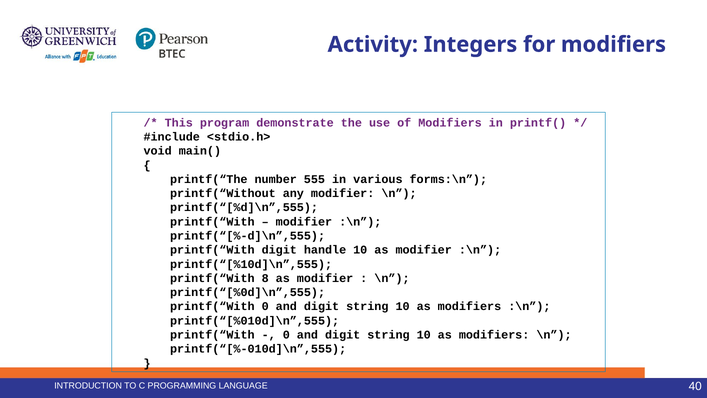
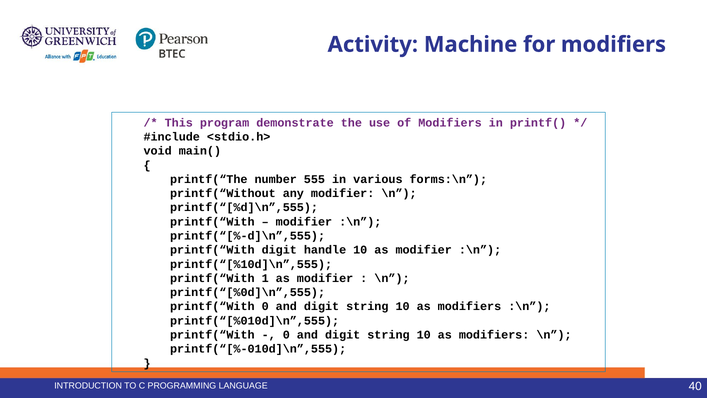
Integers: Integers -> Machine (471, 44)
8: 8 -> 1 (265, 278)
